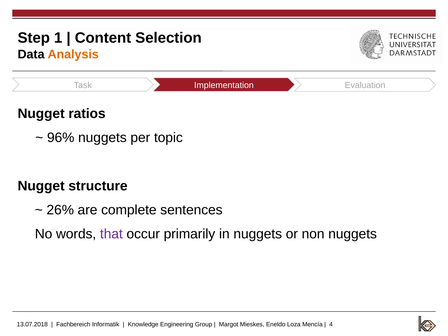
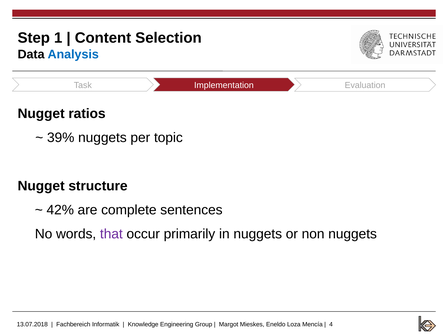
Analysis colour: orange -> blue (73, 54)
96%: 96% -> 39% (61, 138)
26%: 26% -> 42% (60, 210)
